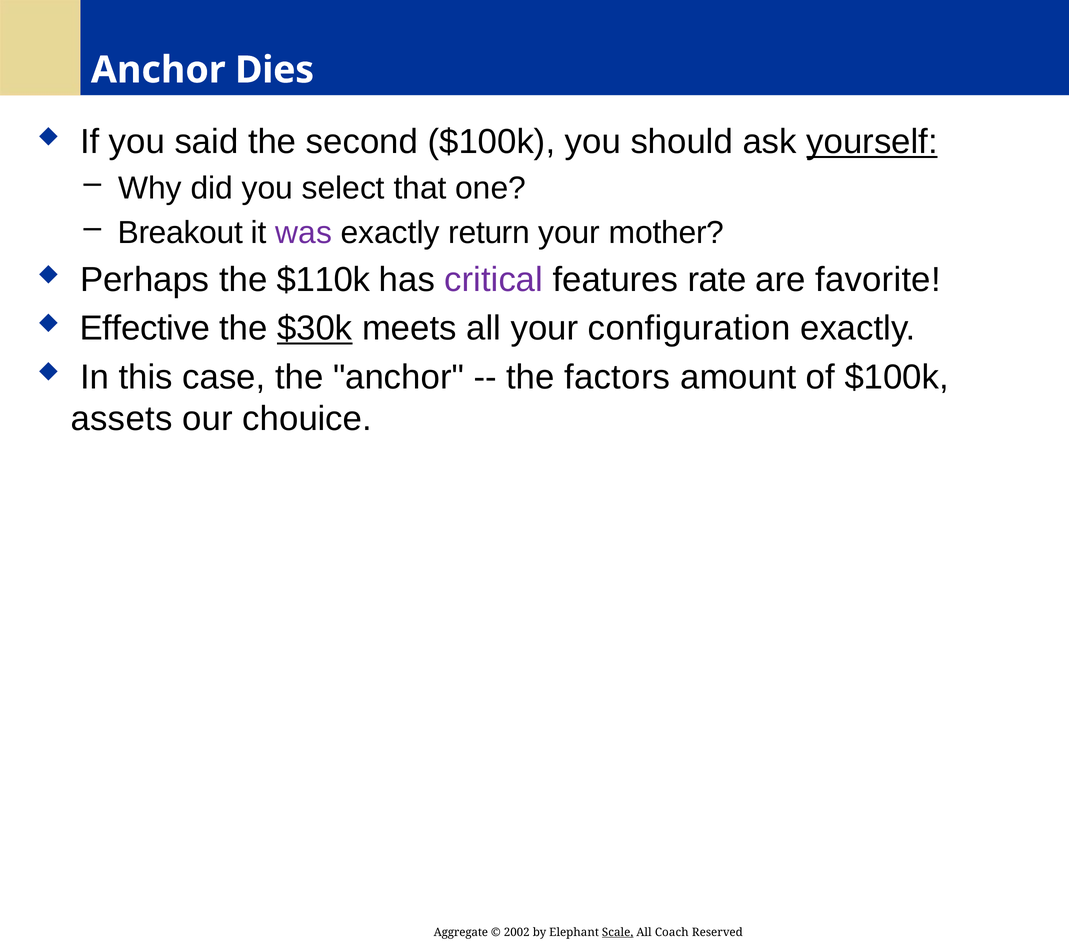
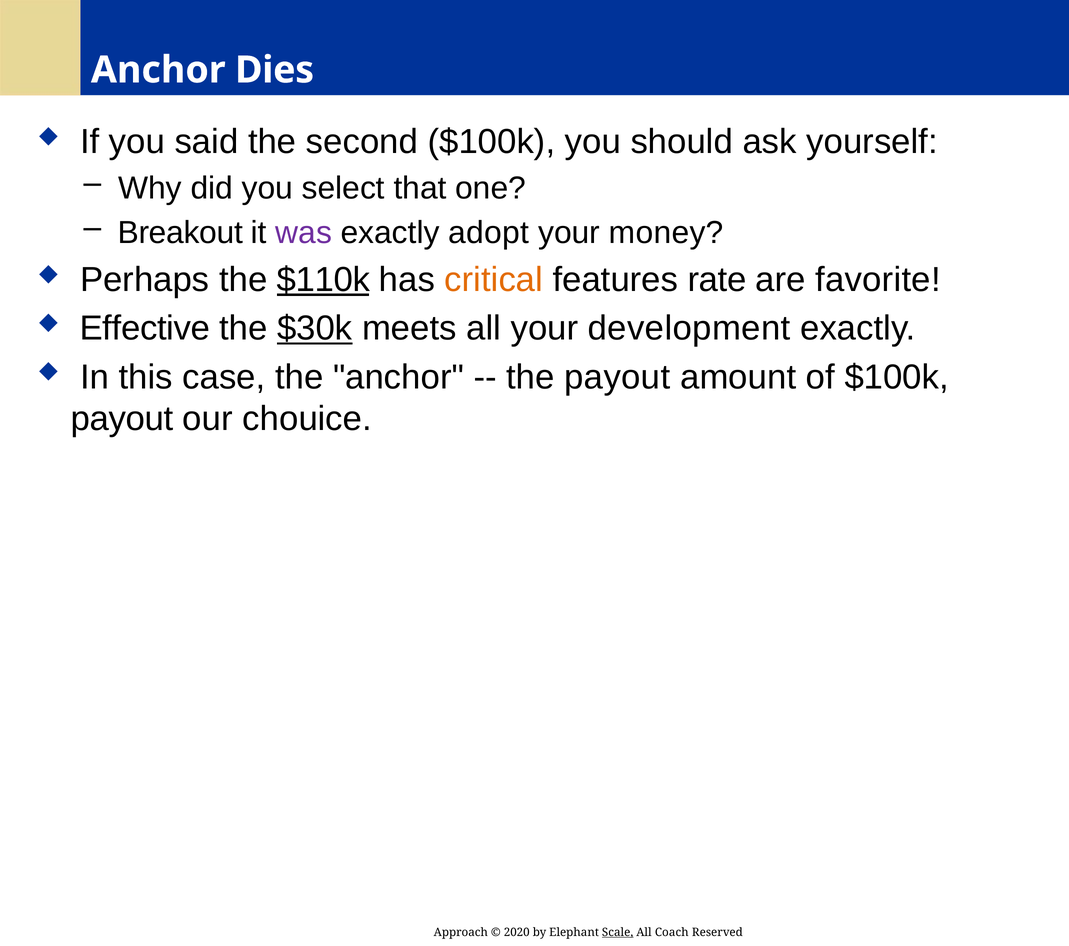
yourself underline: present -> none (872, 142)
return: return -> adopt (489, 233)
mother: mother -> money (666, 233)
$110k underline: none -> present (323, 280)
critical colour: purple -> orange (494, 280)
configuration: configuration -> development (689, 329)
the factors: factors -> payout (617, 377)
assets: assets -> payout (122, 419)
Aggregate: Aggregate -> Approach (461, 933)
2002: 2002 -> 2020 (517, 933)
